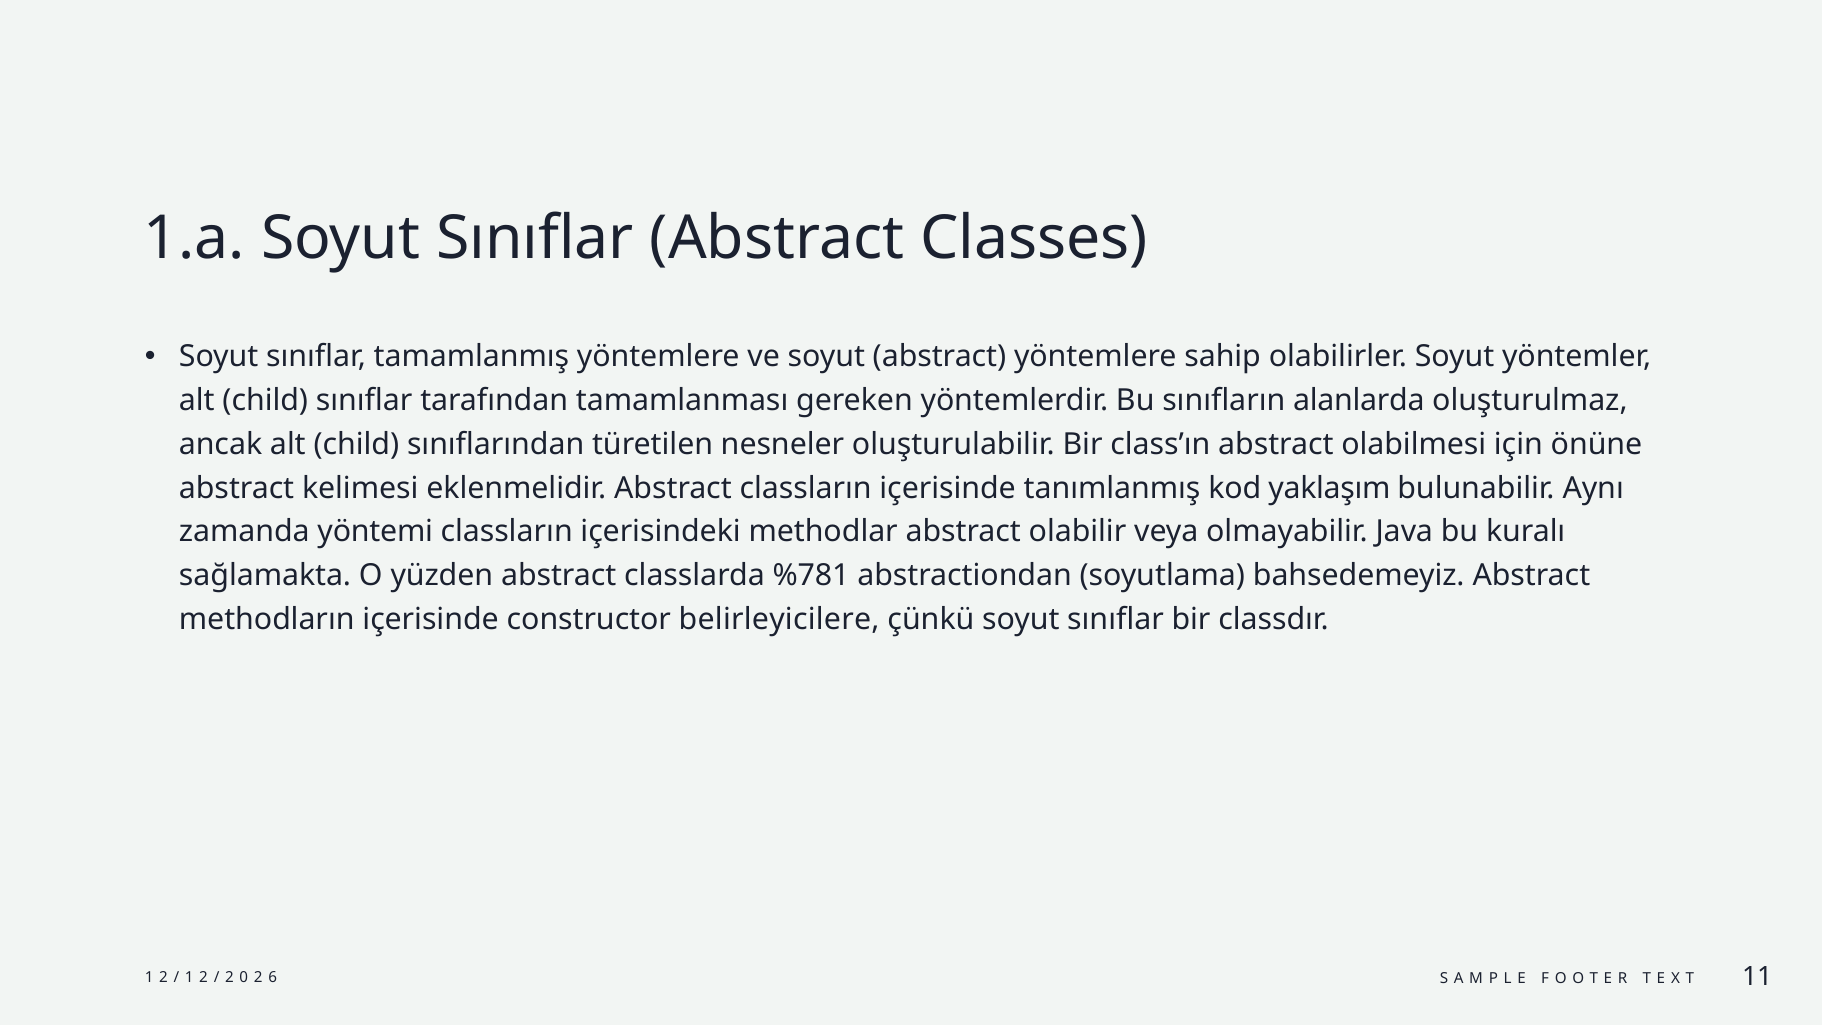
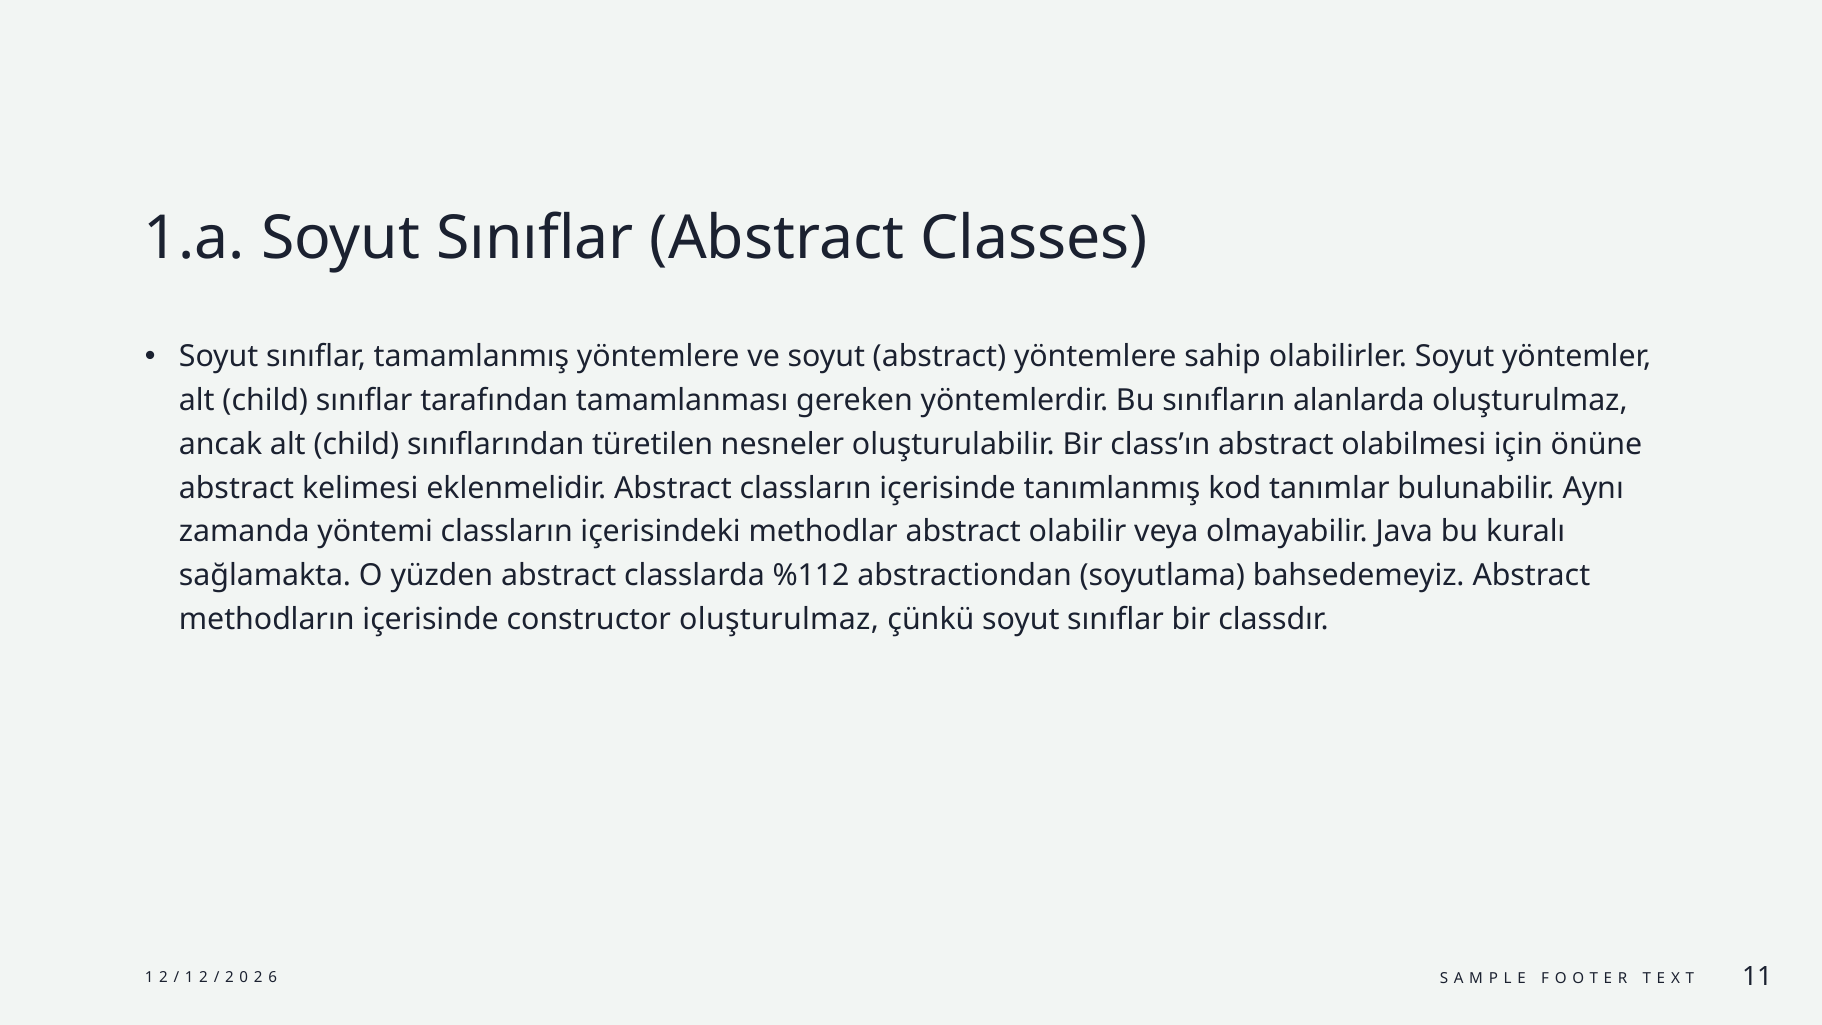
yaklaşım: yaklaşım -> tanımlar (1329, 488)
%781: %781 -> %112 (811, 575)
constructor belirleyicilere: belirleyicilere -> oluşturulmaz (779, 619)
